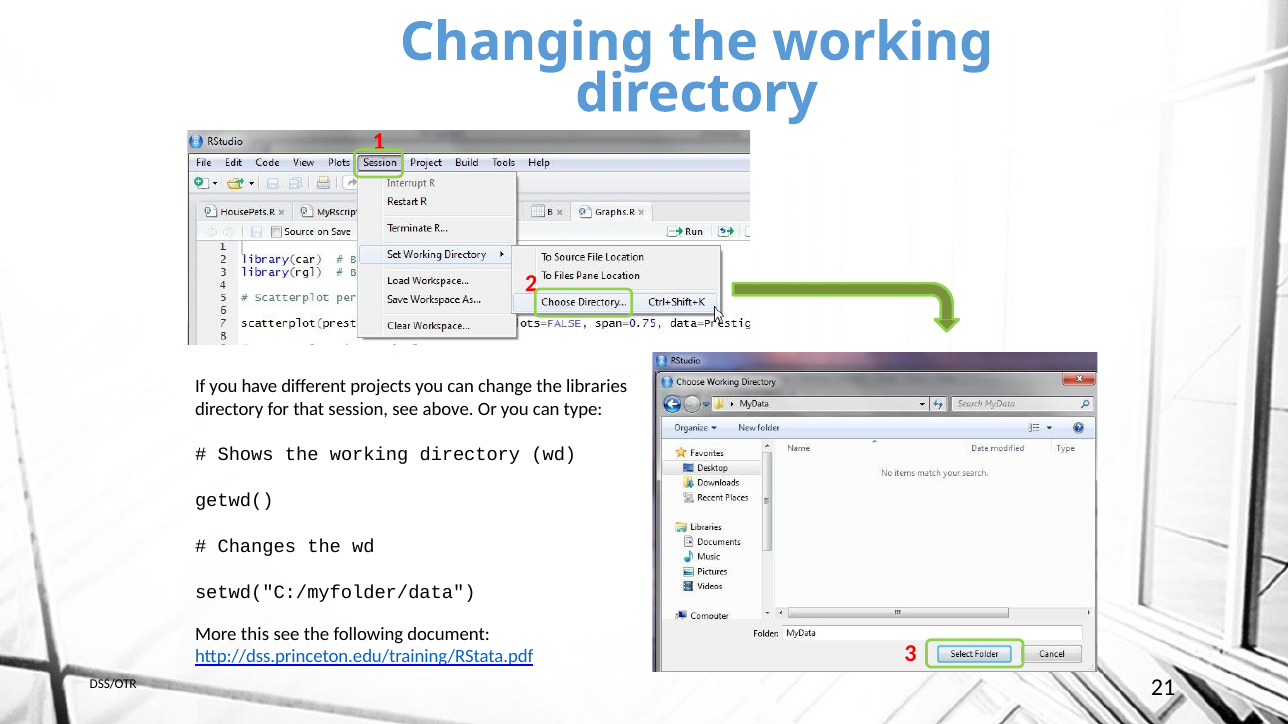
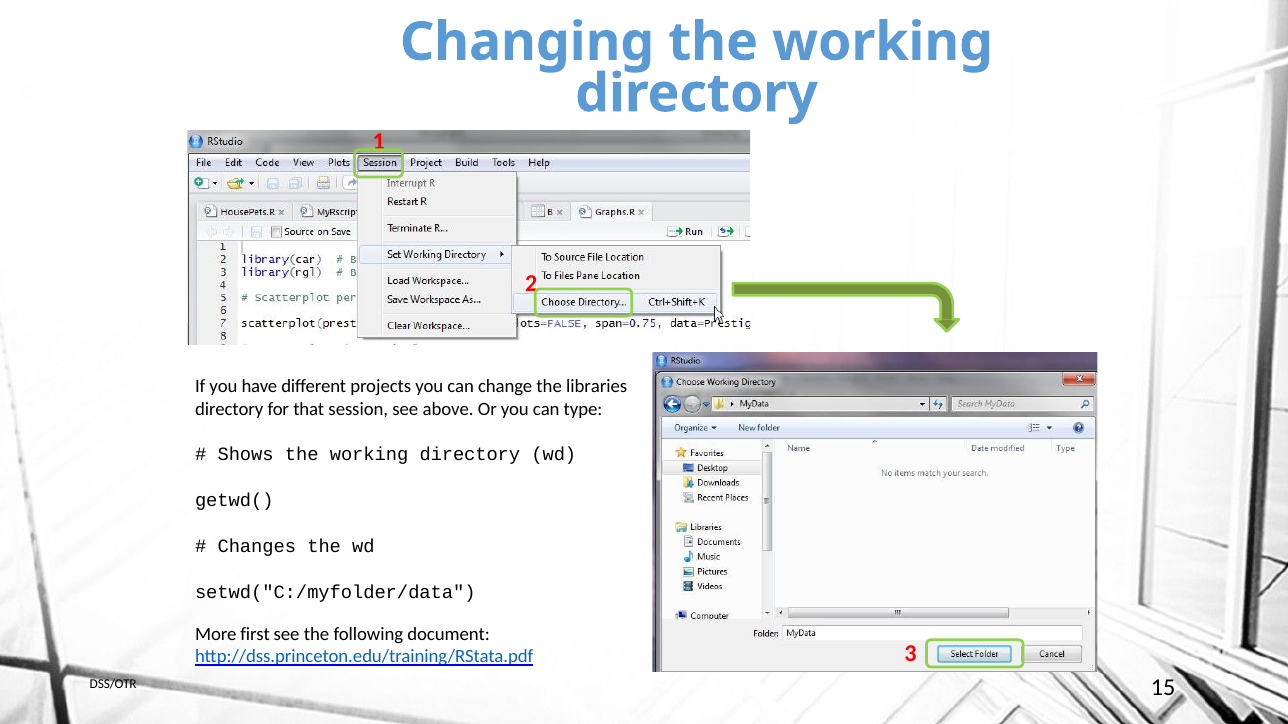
this: this -> first (255, 635)
21: 21 -> 15 (1163, 689)
